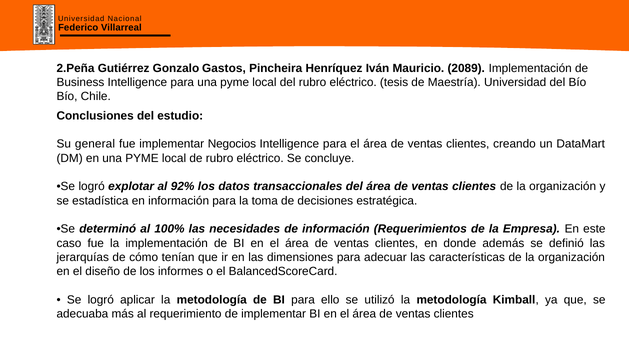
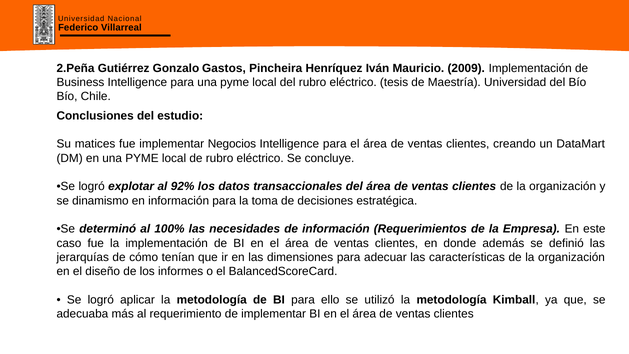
2089: 2089 -> 2009 (466, 68)
general: general -> matices (95, 144)
estadística: estadística -> dinamismo (100, 201)
